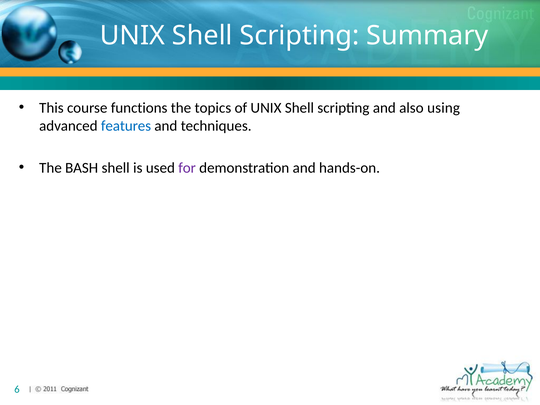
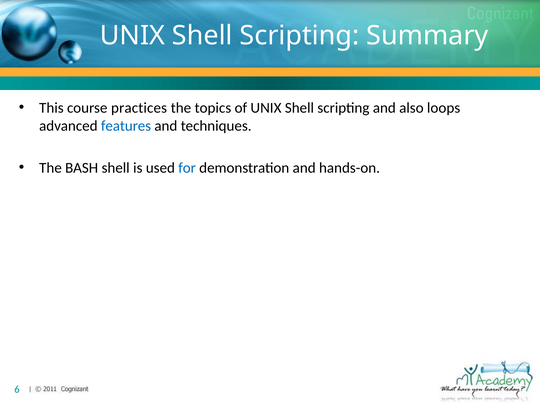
functions: functions -> practices (139, 108)
using: using -> loops (444, 108)
for colour: purple -> blue (187, 168)
